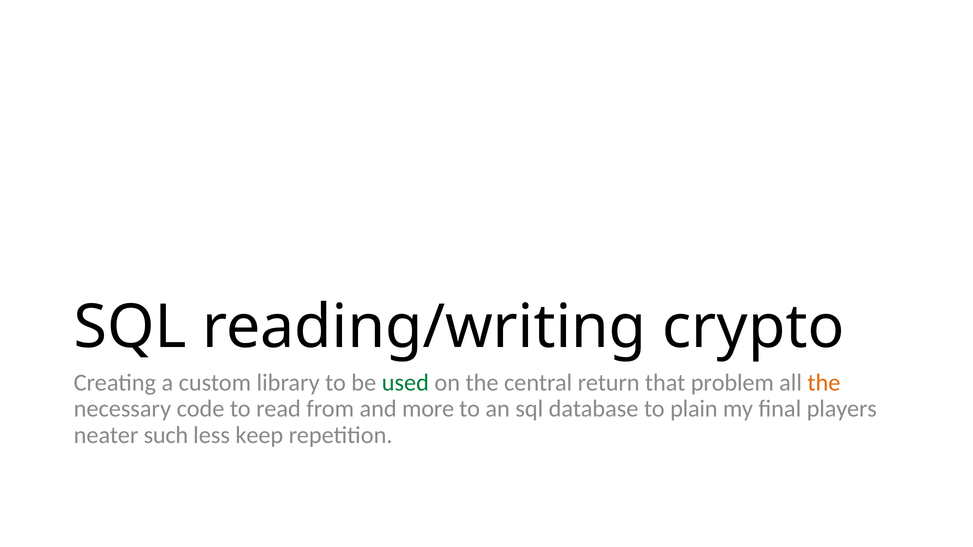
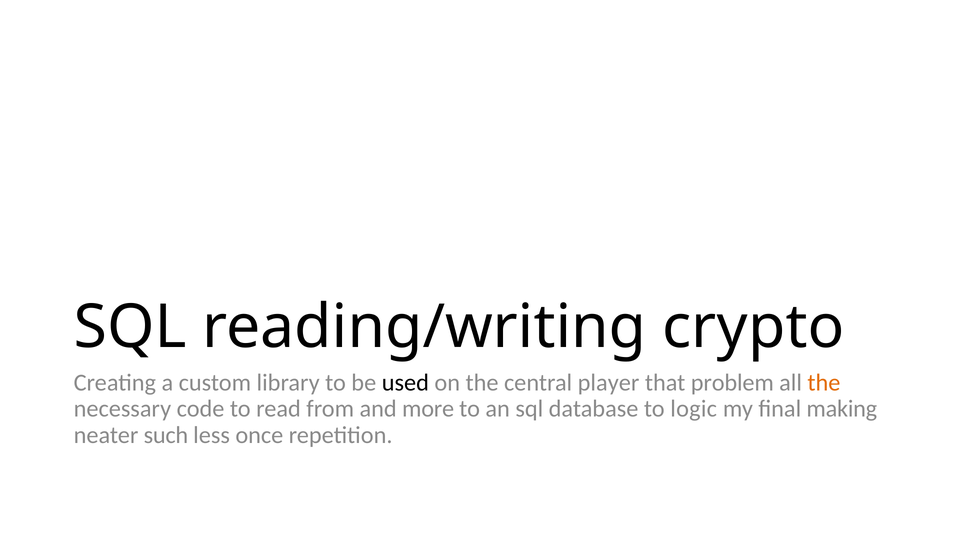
used colour: green -> black (405, 383)
return: return -> player (609, 383)
plain: plain -> logic (694, 409)
players: players -> making (842, 409)
keep: keep -> once (259, 435)
